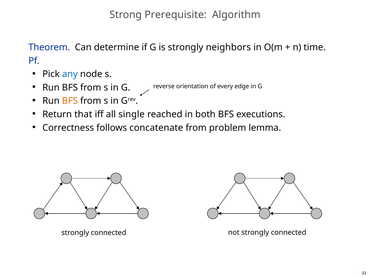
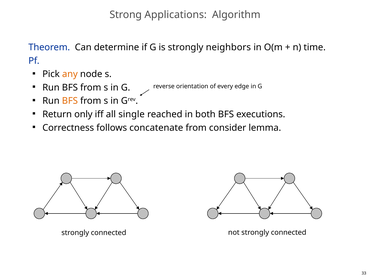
Prerequisite: Prerequisite -> Applications (176, 15)
any colour: blue -> orange (70, 74)
that: that -> only (83, 114)
problem: problem -> consider (228, 127)
